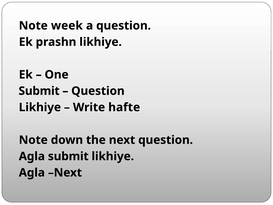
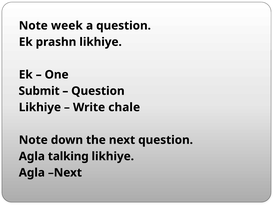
hafte: hafte -> chale (124, 107)
Agla submit: submit -> talking (68, 156)
